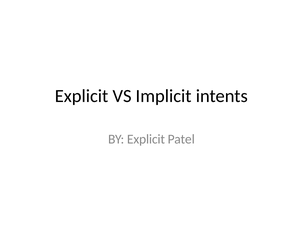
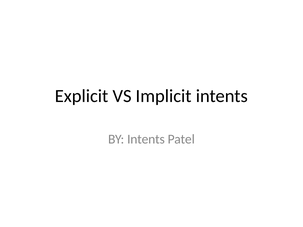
BY Explicit: Explicit -> Intents (146, 139)
